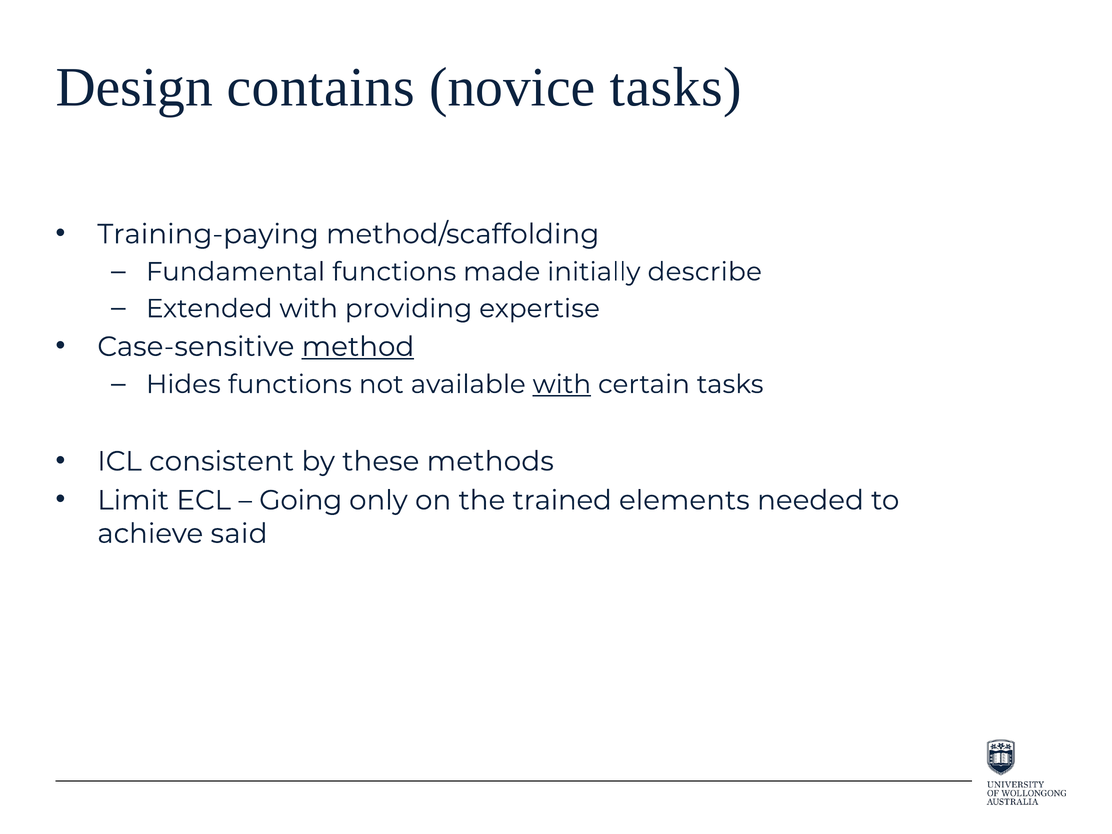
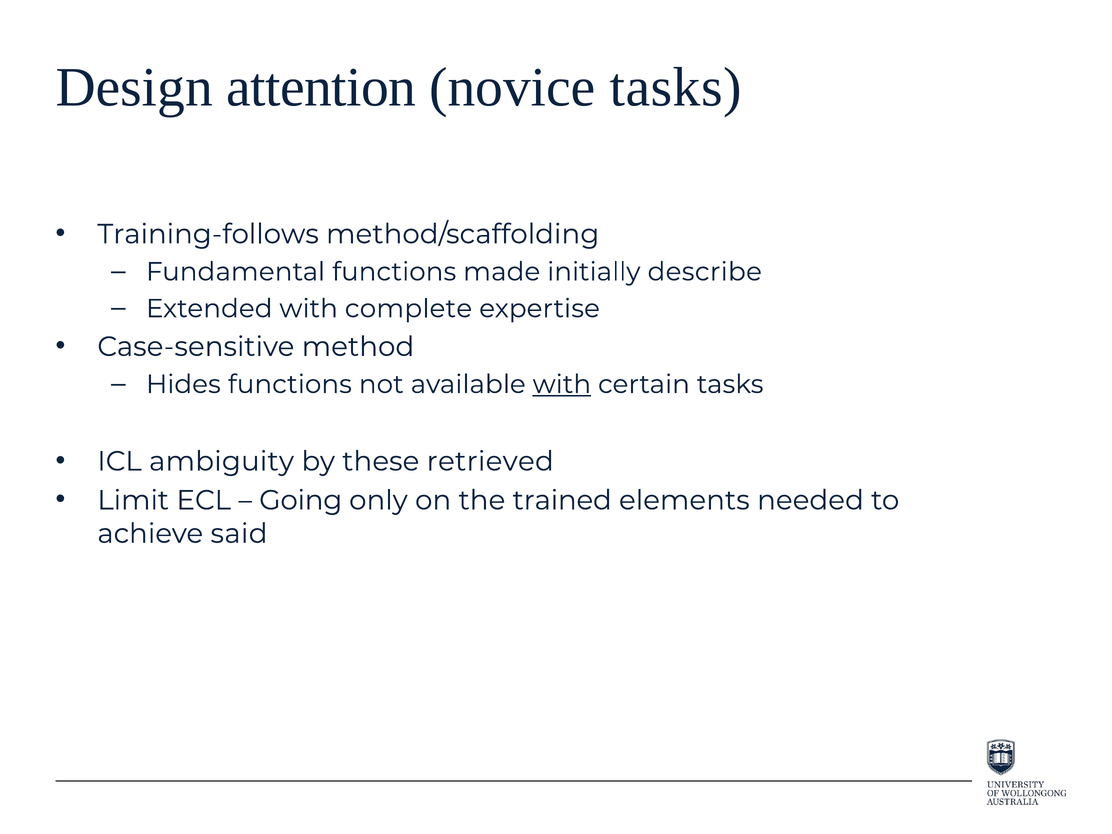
contains: contains -> attention (321, 87)
Training-paying: Training-paying -> Training-follows (208, 234)
providing: providing -> complete (408, 309)
method underline: present -> none (358, 347)
consistent: consistent -> ambiguity (221, 461)
methods: methods -> retrieved (490, 461)
